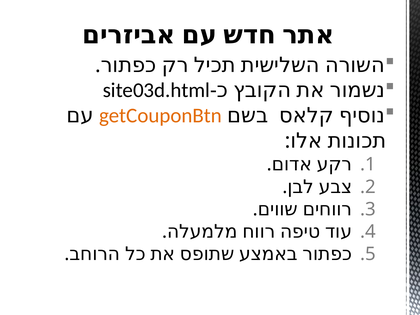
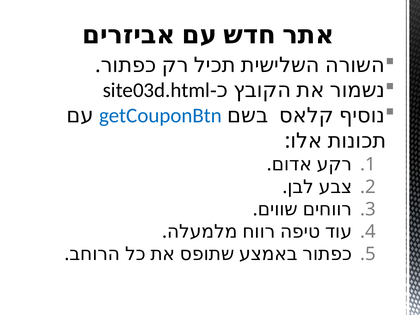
getCouponBtn colour: orange -> blue (160, 116)
